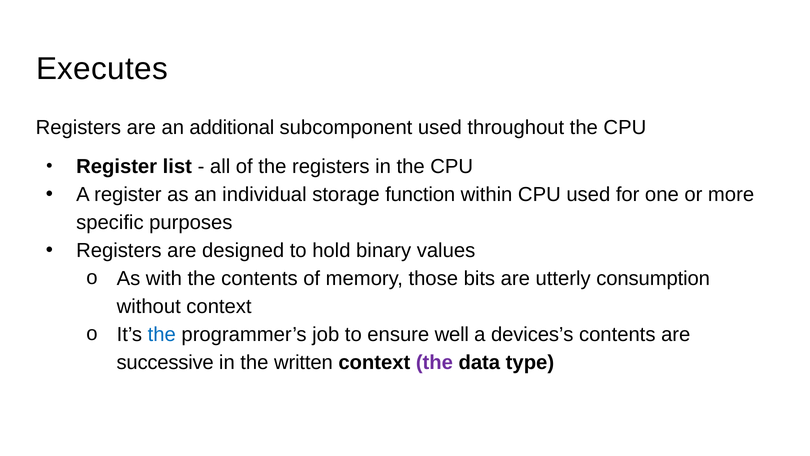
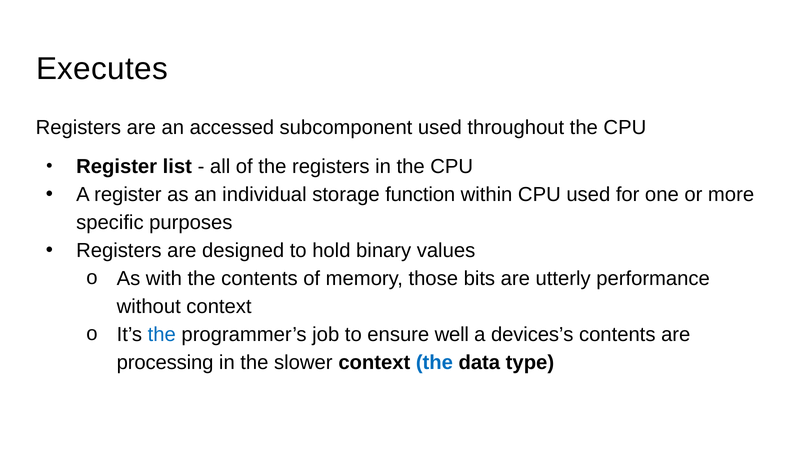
additional: additional -> accessed (232, 127)
consumption: consumption -> performance (653, 278)
successive: successive -> processing (165, 362)
written: written -> slower (303, 362)
the colour: purple -> blue (434, 362)
